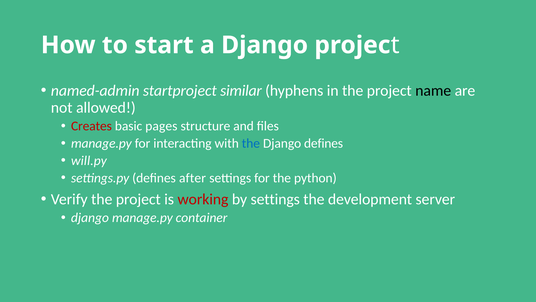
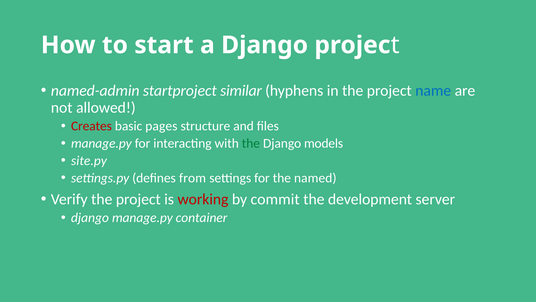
name colour: black -> blue (433, 91)
the colour: blue -> green (251, 143)
Django defines: defines -> models (324, 143)
will.py: will.py -> site.py (89, 160)
after: after -> from (192, 178)
python: python -> named (315, 178)
by settings: settings -> commit (275, 199)
